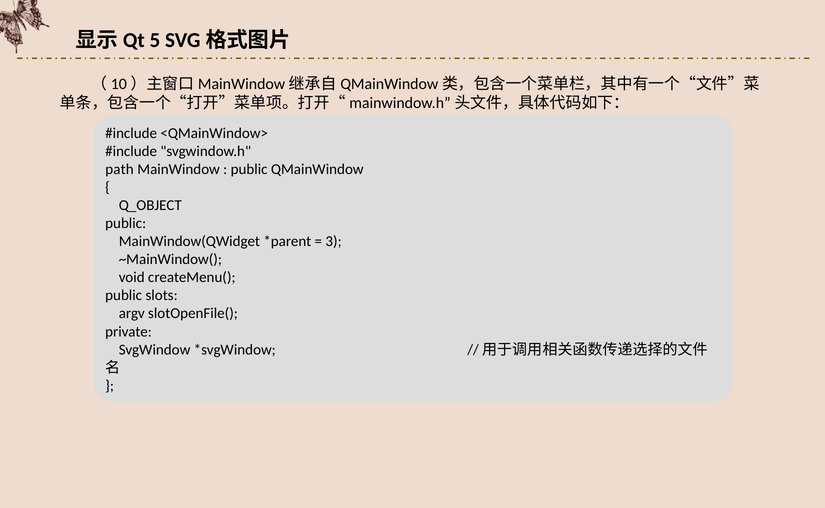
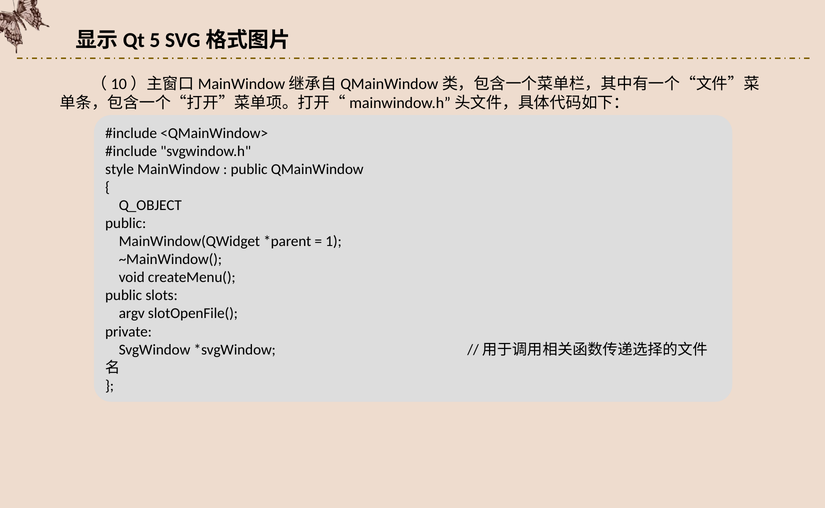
path: path -> style (120, 169)
3: 3 -> 1 (334, 241)
